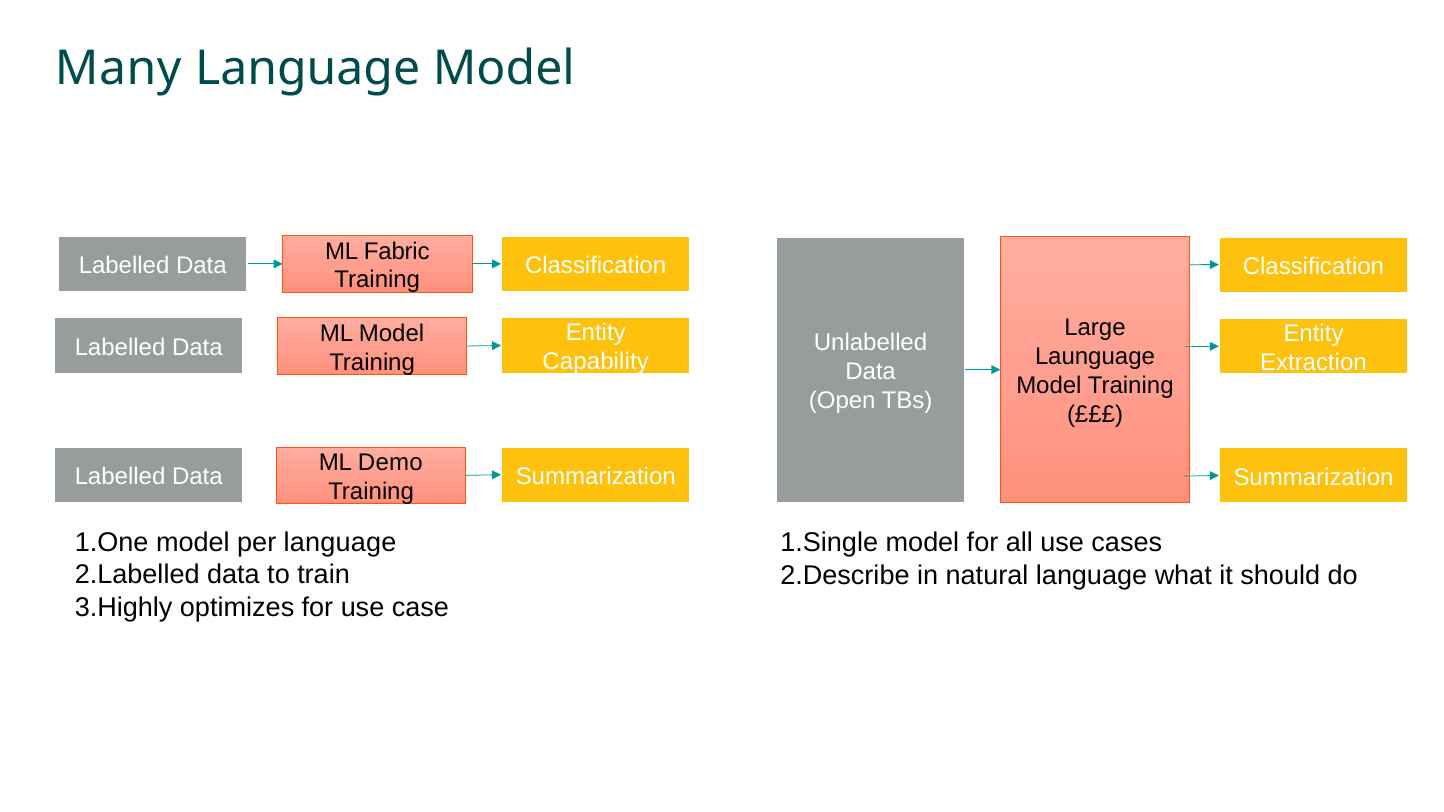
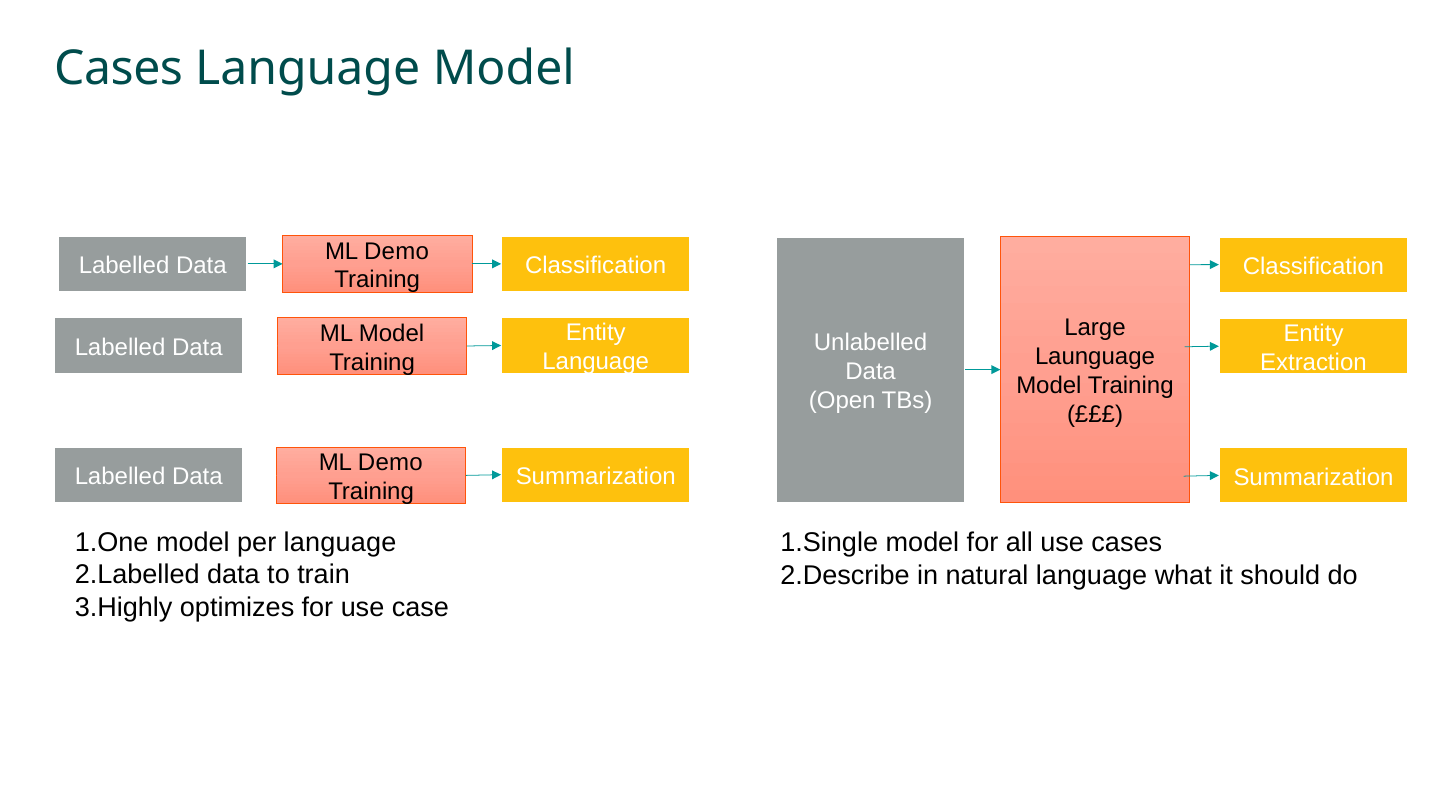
Many: Many -> Cases (119, 69)
Fabric: Fabric -> Demo (397, 251)
Capability: Capability -> Language (596, 362)
